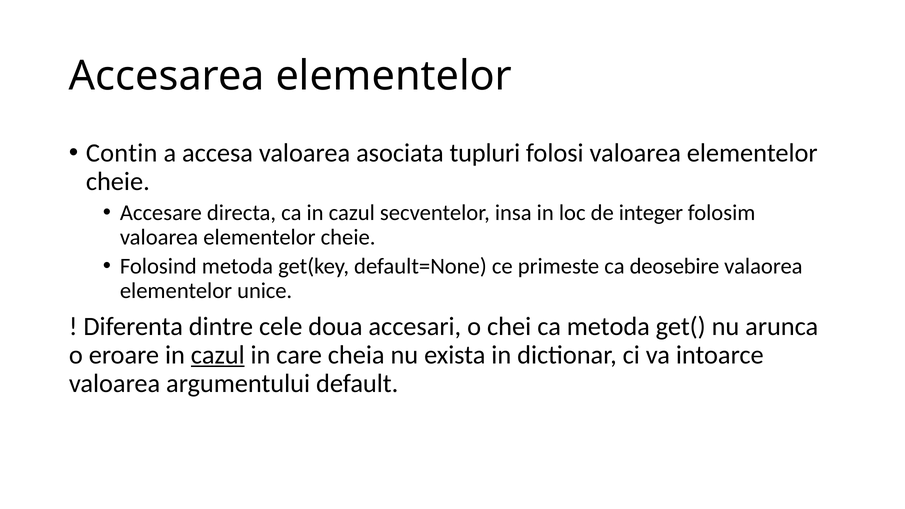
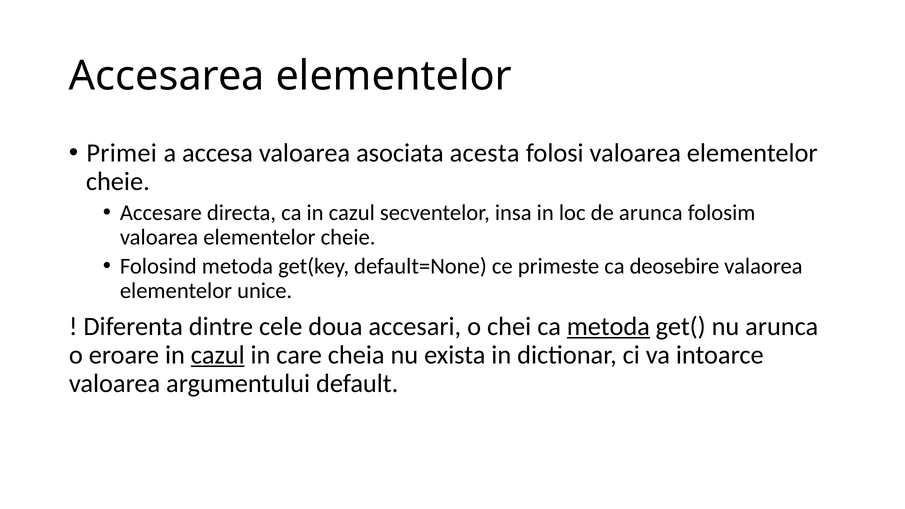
Contin: Contin -> Primei (122, 153)
tupluri: tupluri -> acesta (485, 153)
de integer: integer -> arunca (651, 213)
metoda underline: none -> present (608, 327)
